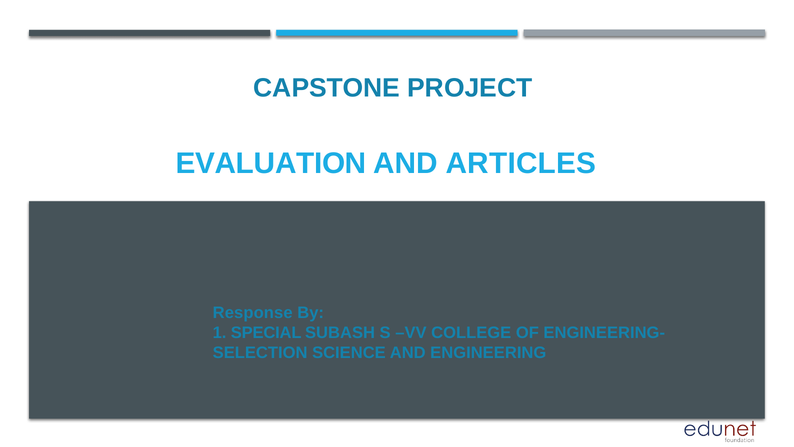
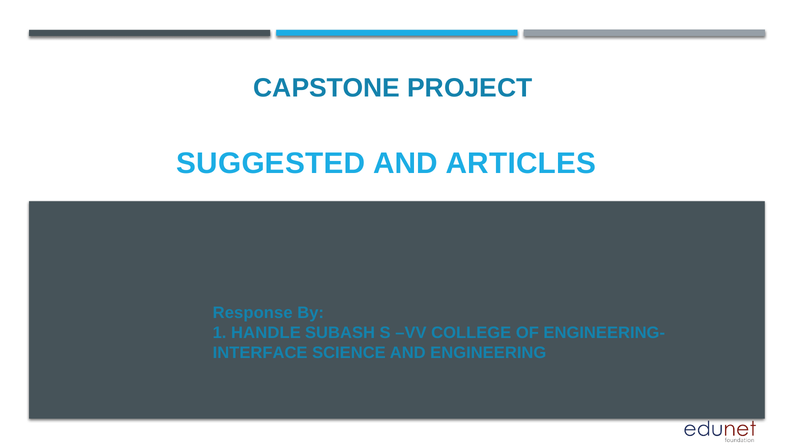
EVALUATION: EVALUATION -> SUGGESTED (271, 164)
SPECIAL: SPECIAL -> HANDLE (266, 333)
SELECTION: SELECTION -> INTERFACE (260, 352)
